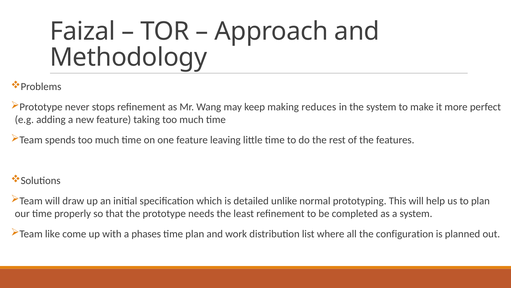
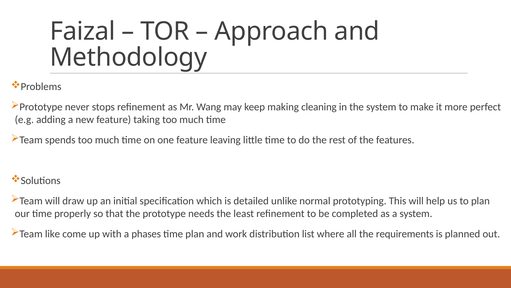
reduces: reduces -> cleaning (319, 107)
configuration: configuration -> requirements (405, 234)
